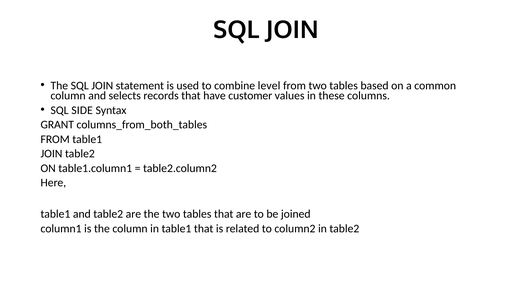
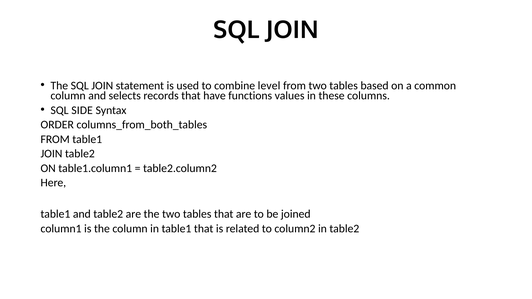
customer: customer -> functions (250, 96)
GRANT: GRANT -> ORDER (57, 125)
